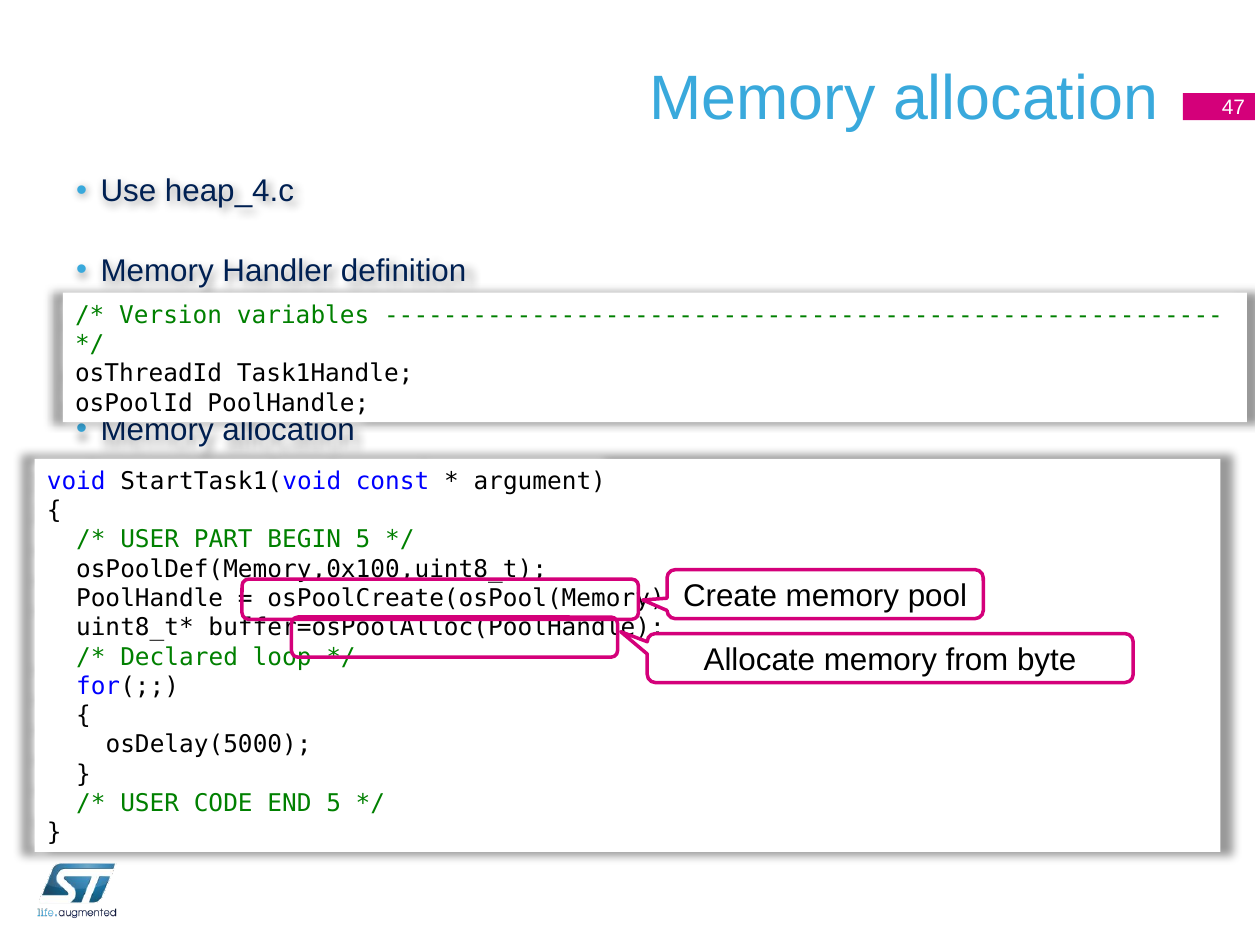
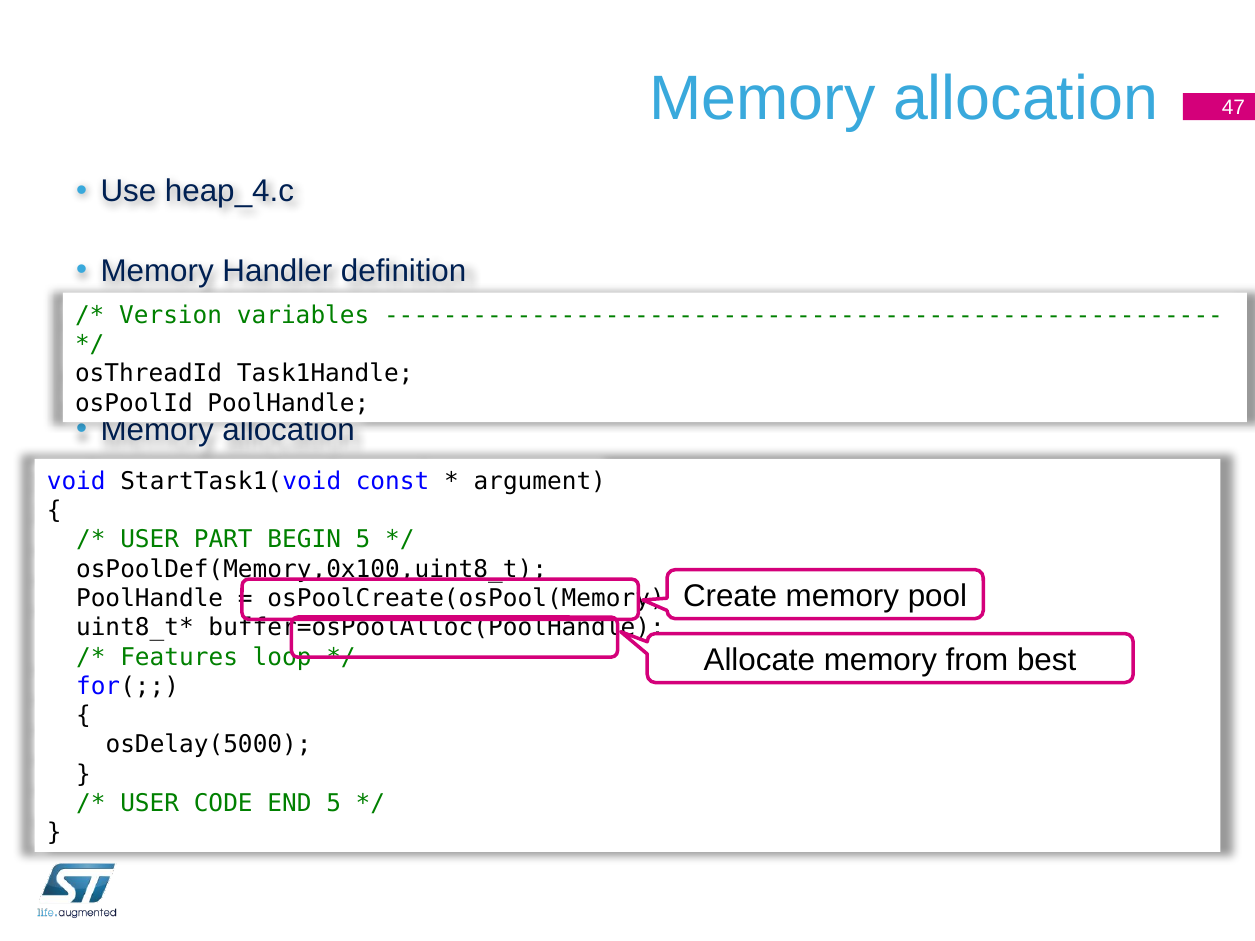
byte: byte -> best (1047, 660)
Declared: Declared -> Features (179, 657)
